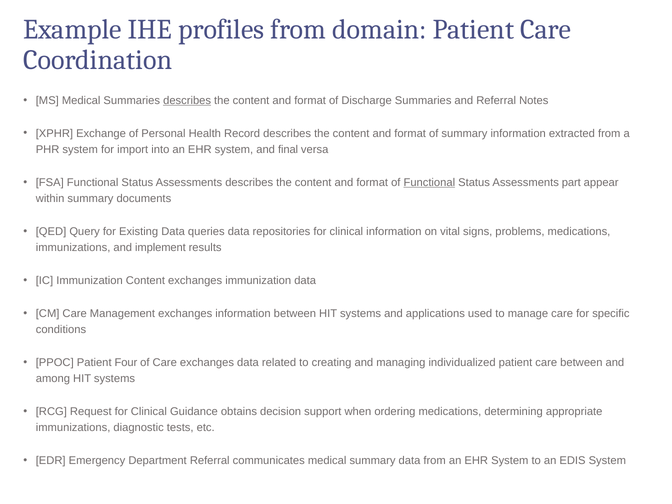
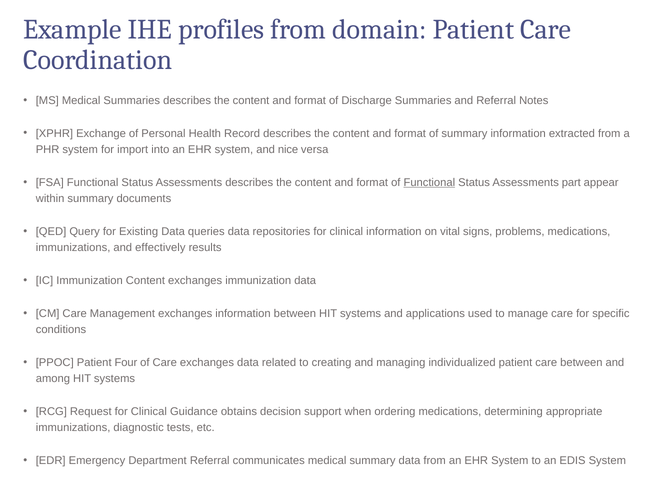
describes underline: present -> none (187, 100)
final: final -> nice (288, 150)
implement: implement -> effectively (160, 248)
